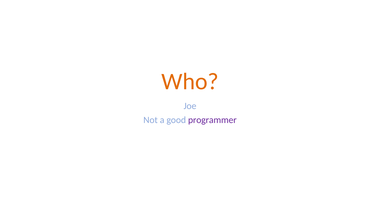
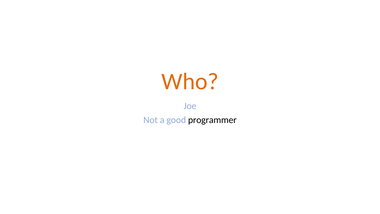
programmer colour: purple -> black (212, 120)
